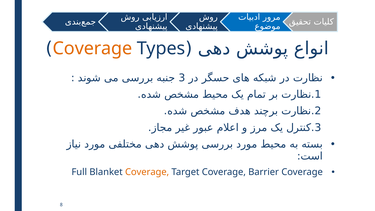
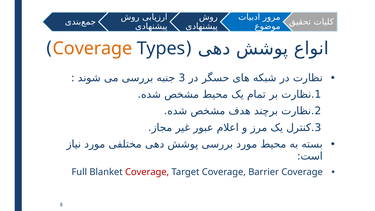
Coverage colour: orange -> red (147, 172)
